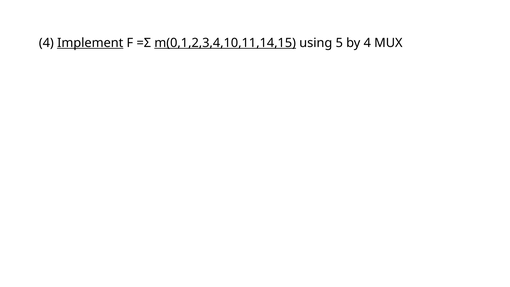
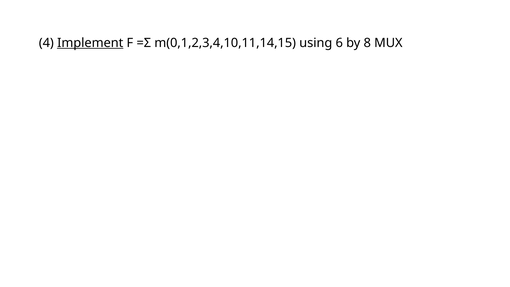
m(0,1,2,3,4,10,11,14,15 underline: present -> none (225, 43)
5: 5 -> 6 (339, 43)
by 4: 4 -> 8 (367, 43)
